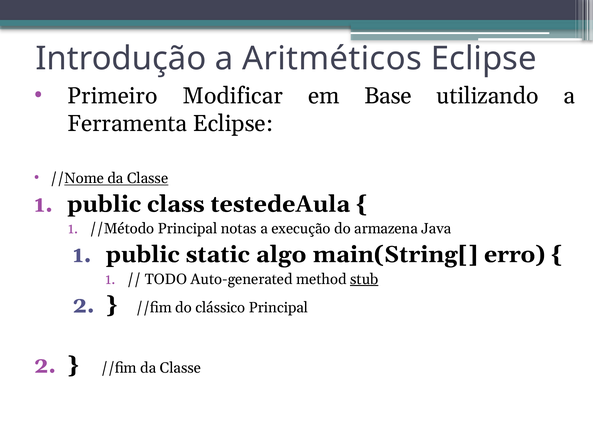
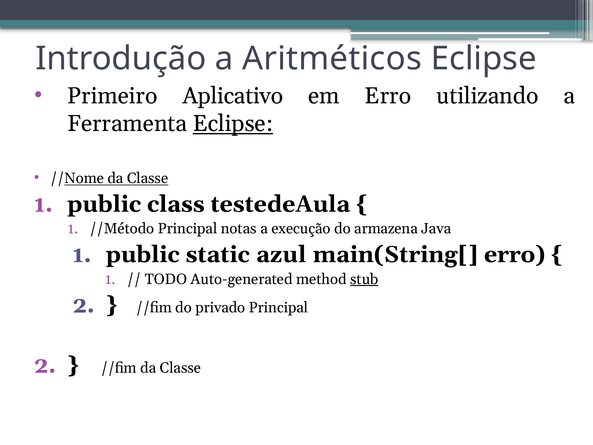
Modificar: Modificar -> Aplicativo (233, 96)
em Base: Base -> Erro (388, 96)
Eclipse underline: none -> present (233, 124)
algo: algo -> azul (281, 254)
clássico: clássico -> privado (220, 307)
